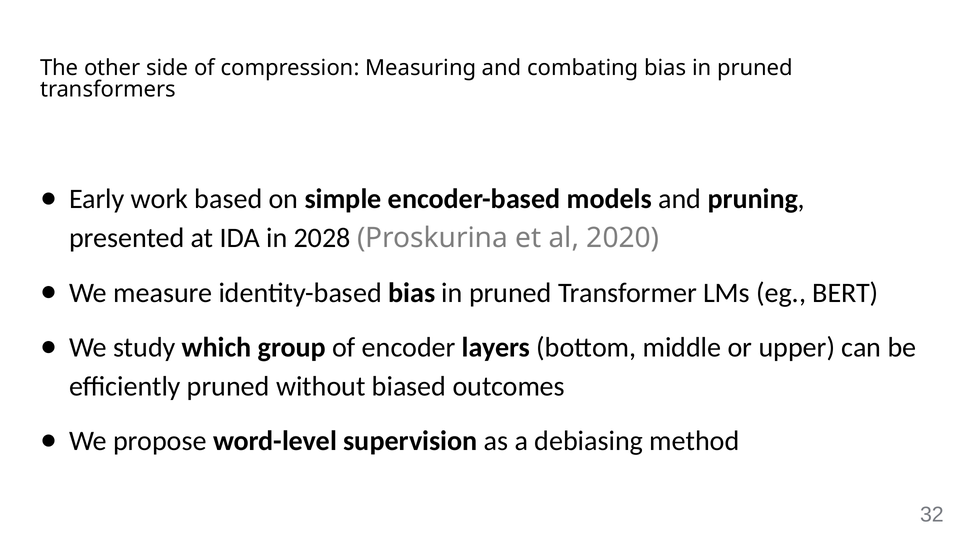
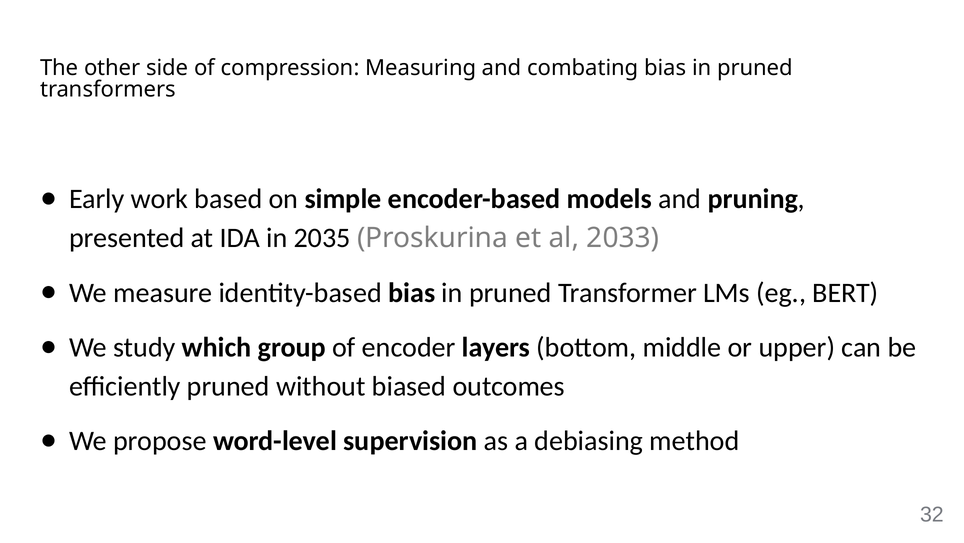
2028: 2028 -> 2035 (322, 238)
2020: 2020 -> 2033 (623, 238)
